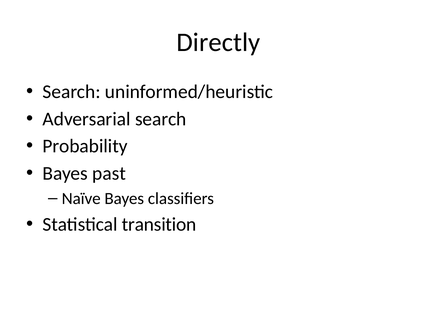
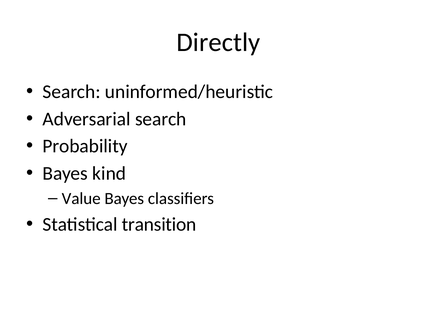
past: past -> kind (109, 173)
Naïve: Naïve -> Value (81, 198)
